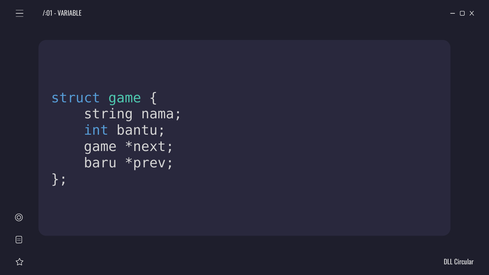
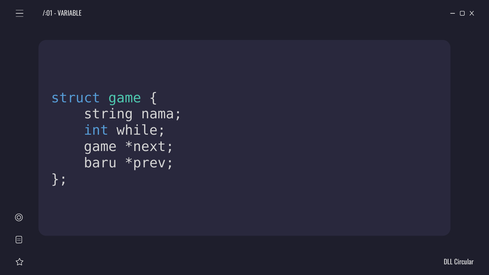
bantu: bantu -> while (141, 131)
